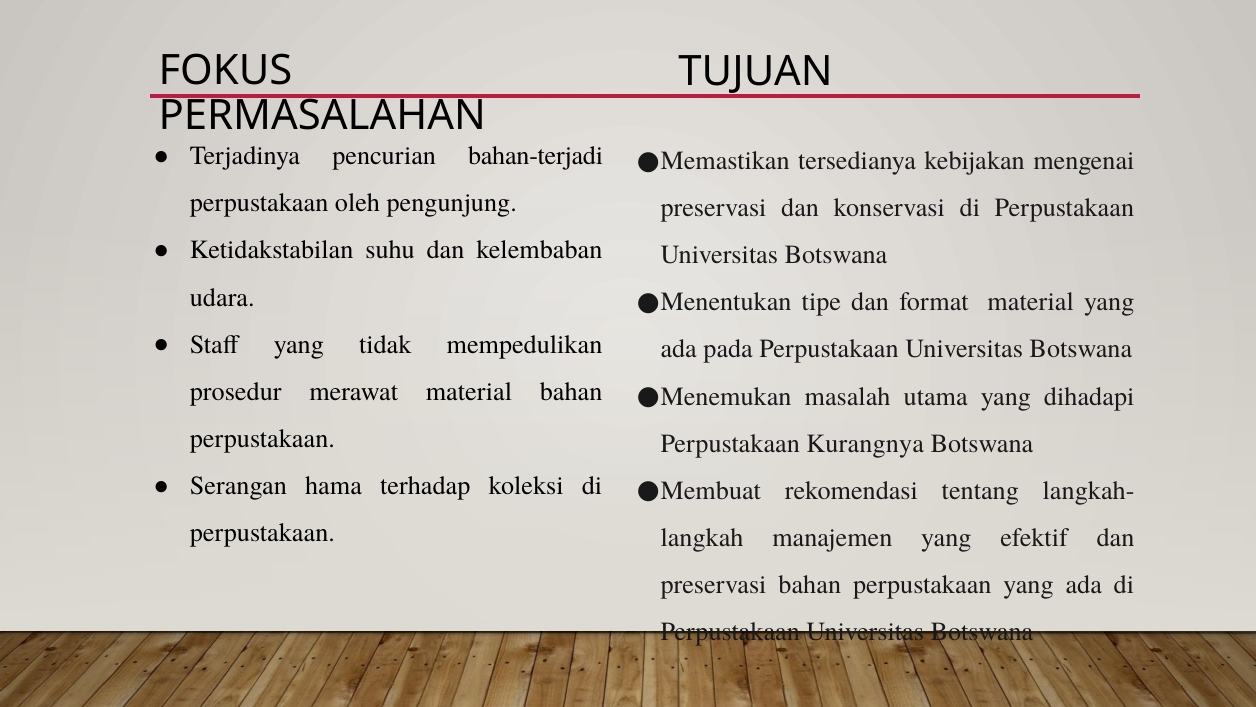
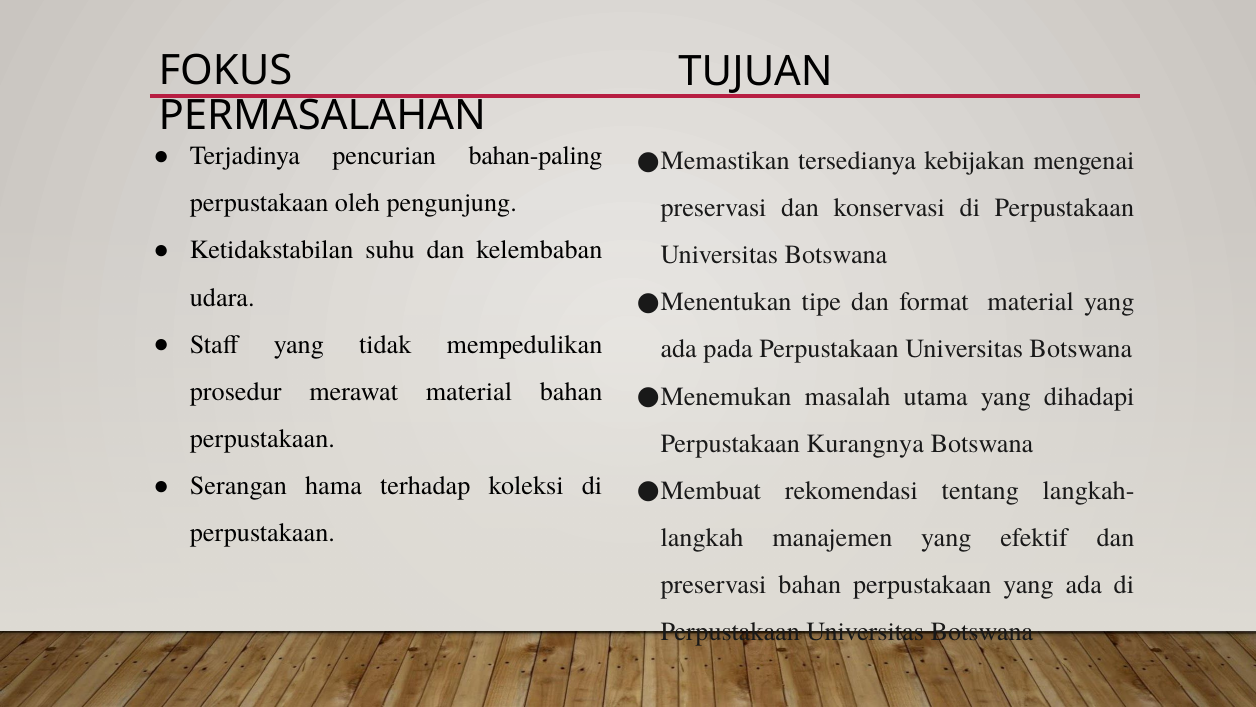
bahan-terjadi: bahan-terjadi -> bahan-paling (536, 156)
